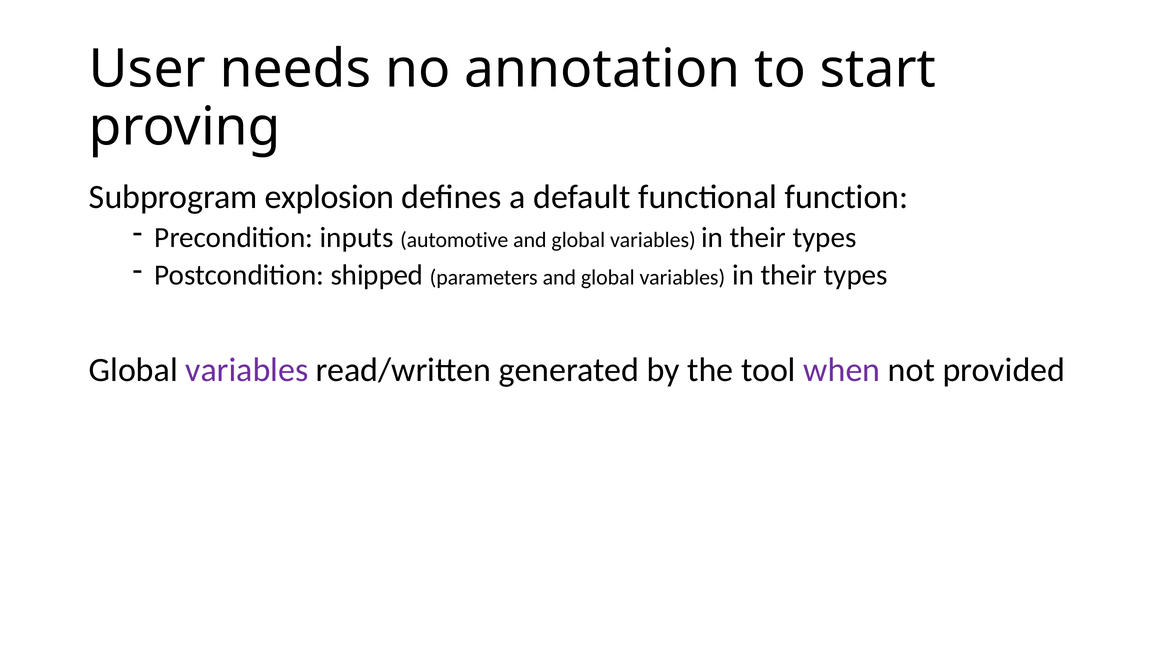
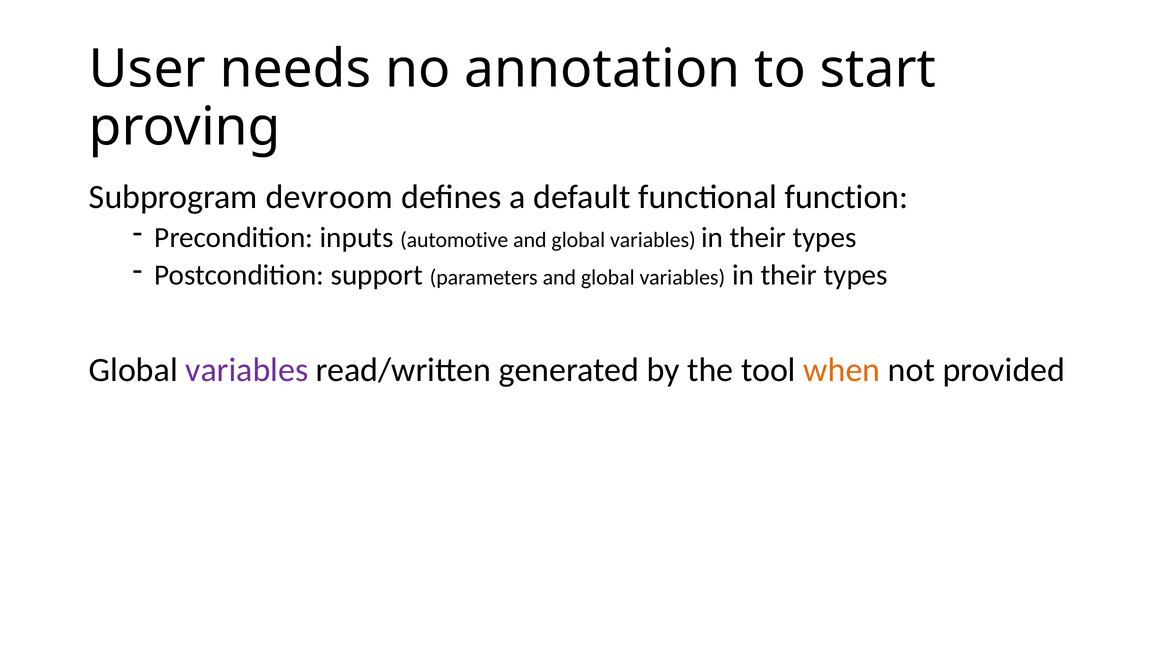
explosion: explosion -> devroom (329, 197)
shipped: shipped -> support (377, 275)
when colour: purple -> orange (842, 370)
